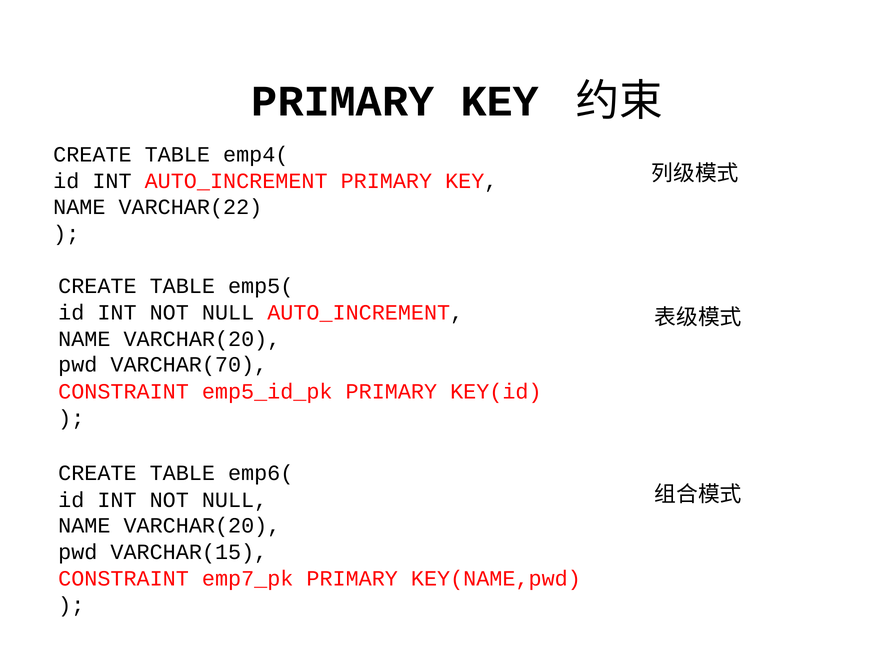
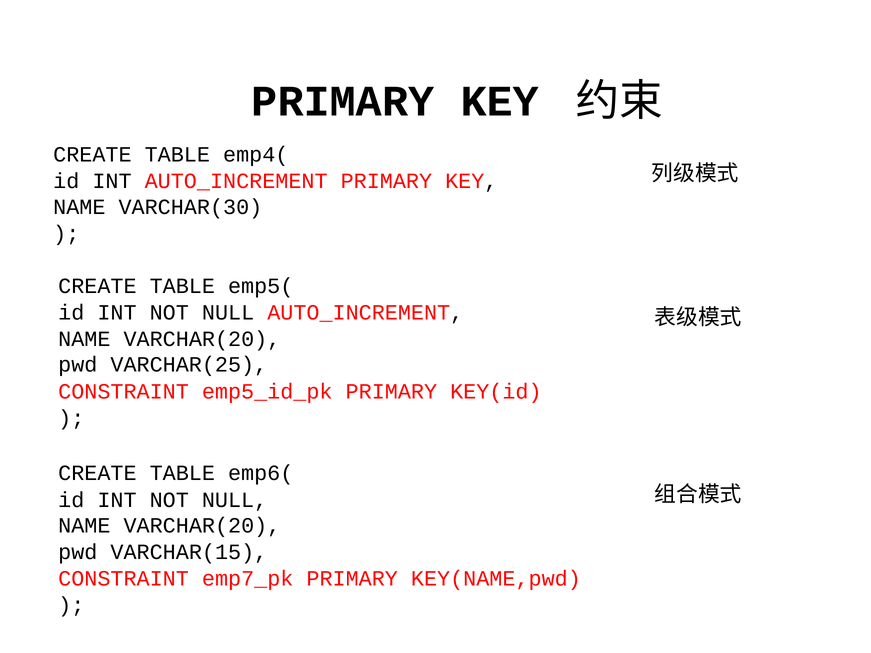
VARCHAR(22: VARCHAR(22 -> VARCHAR(30 (190, 207)
VARCHAR(70: VARCHAR(70 -> VARCHAR(25 (189, 365)
